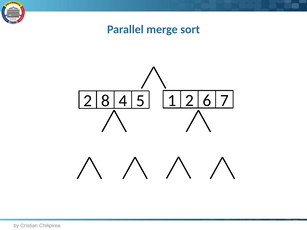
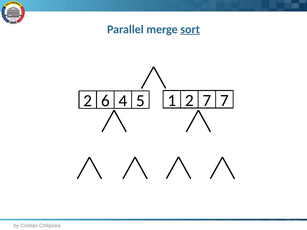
sort underline: none -> present (190, 29)
8: 8 -> 6 (105, 101)
2 6: 6 -> 7 (207, 101)
